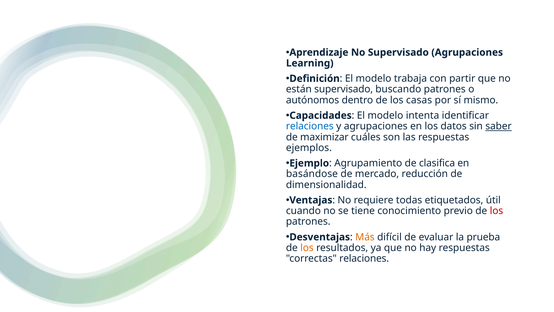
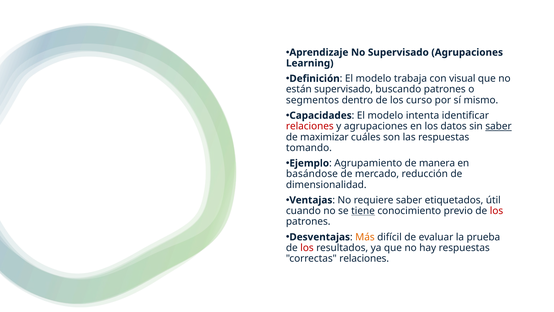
partir: partir -> visual (462, 78)
autónomos: autónomos -> segmentos (312, 100)
casas: casas -> curso (419, 100)
relaciones colour: blue -> red (310, 126)
ejemplos: ejemplos -> tomando (309, 148)
clasifica: clasifica -> manera (437, 163)
requiere todas: todas -> saber (409, 200)
tiene underline: none -> present (363, 211)
los colour: orange -> red (307, 248)
